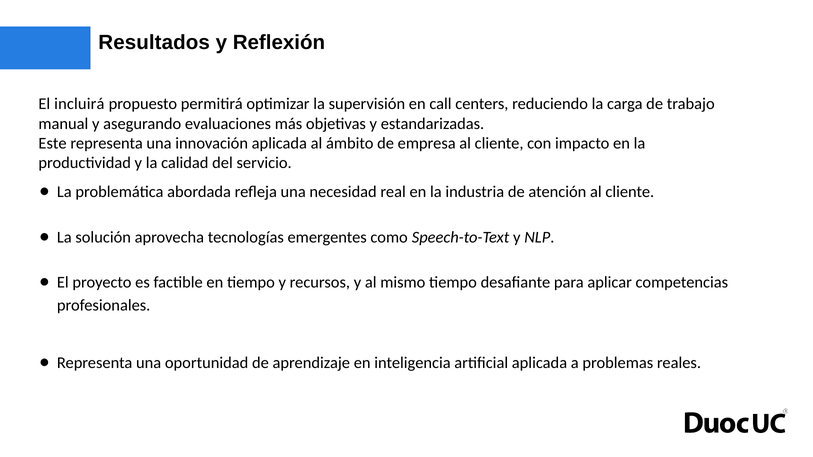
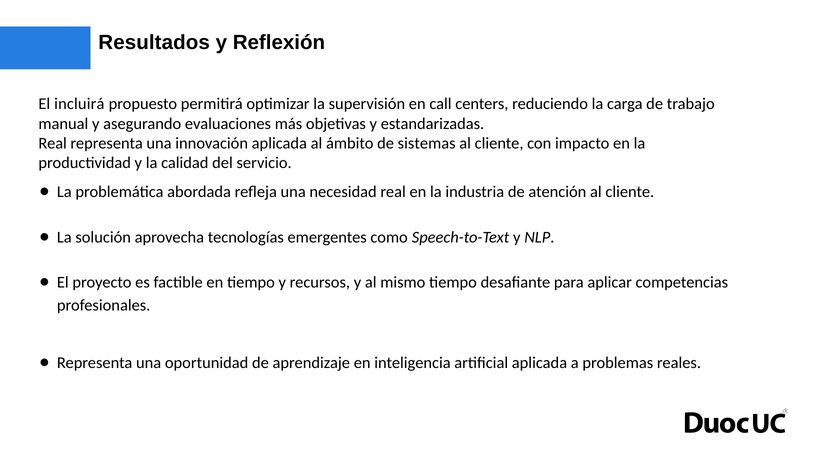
Este: Este -> Real (53, 143)
empresa: empresa -> sistemas (427, 143)
